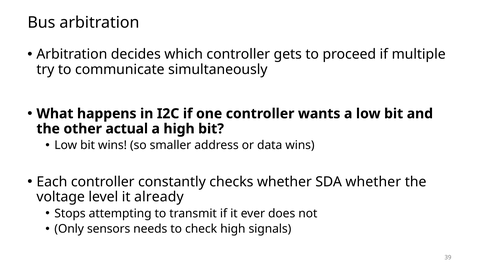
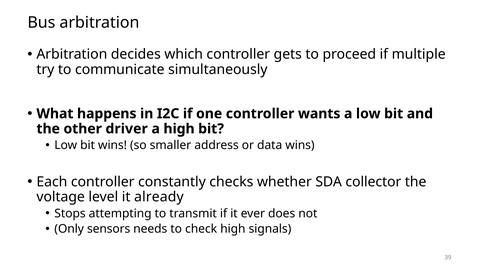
actual: actual -> driver (127, 129)
SDA whether: whether -> collector (373, 181)
